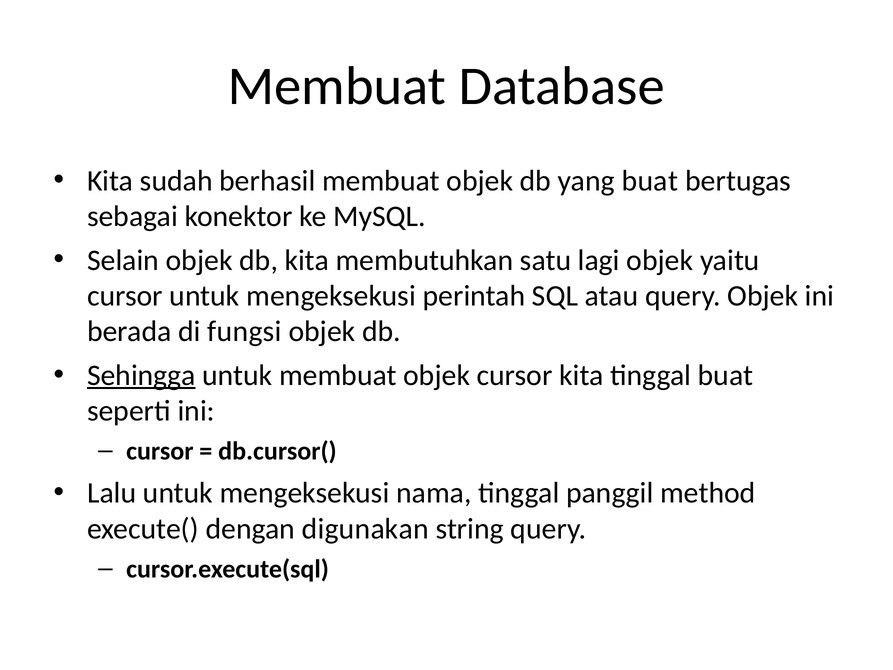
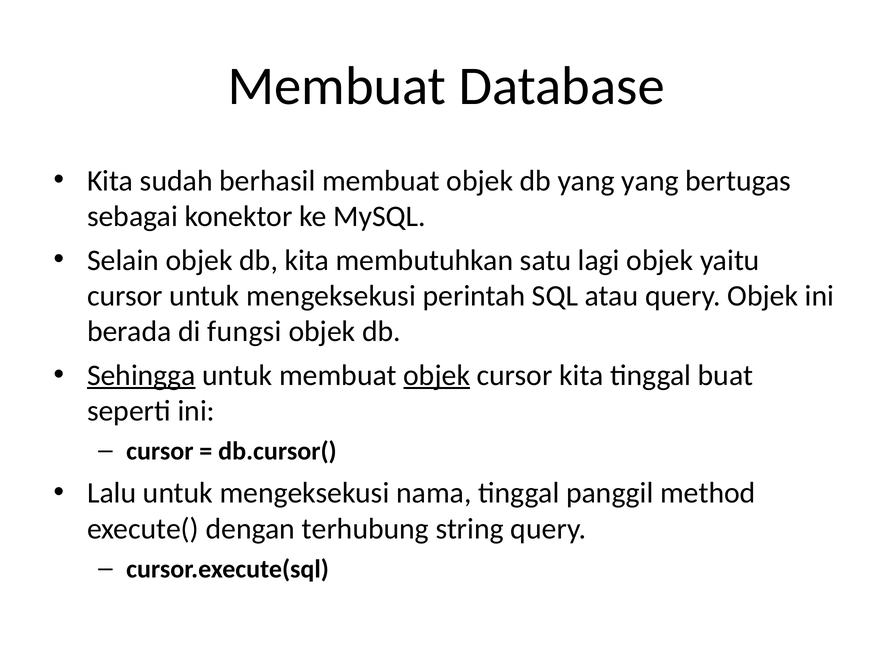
yang buat: buat -> yang (650, 181)
objek underline: none -> present (437, 375)
digunakan: digunakan -> terhubung (365, 529)
